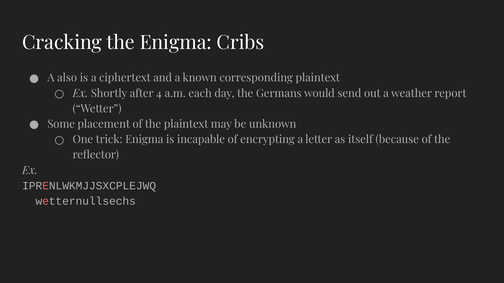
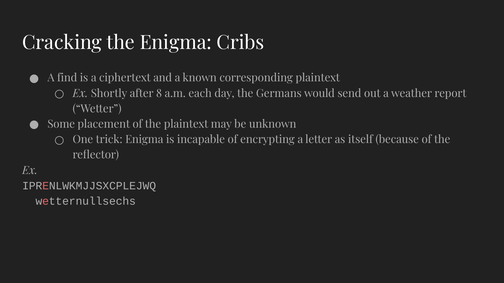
also: also -> find (67, 78)
4: 4 -> 8 (159, 93)
